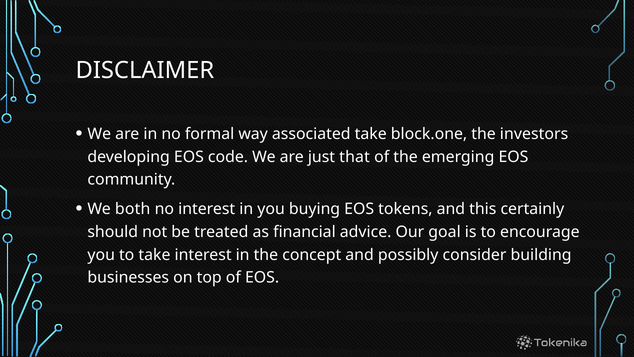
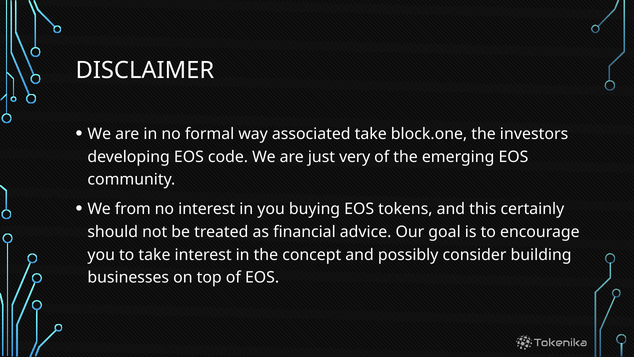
that: that -> very (355, 157)
both: both -> from (133, 209)
